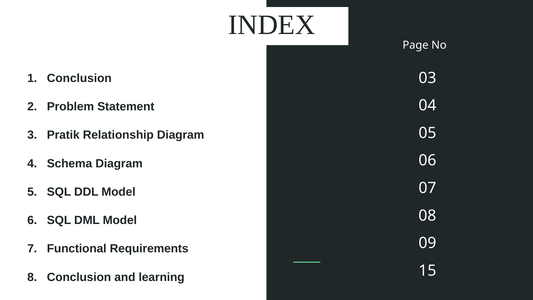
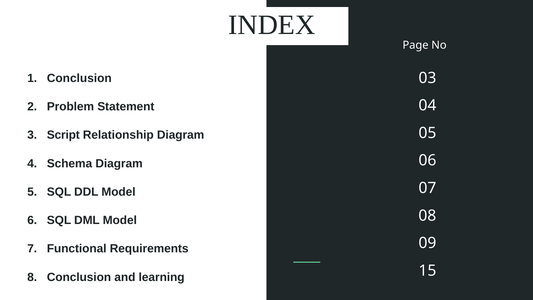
Pratik: Pratik -> Script (63, 135)
